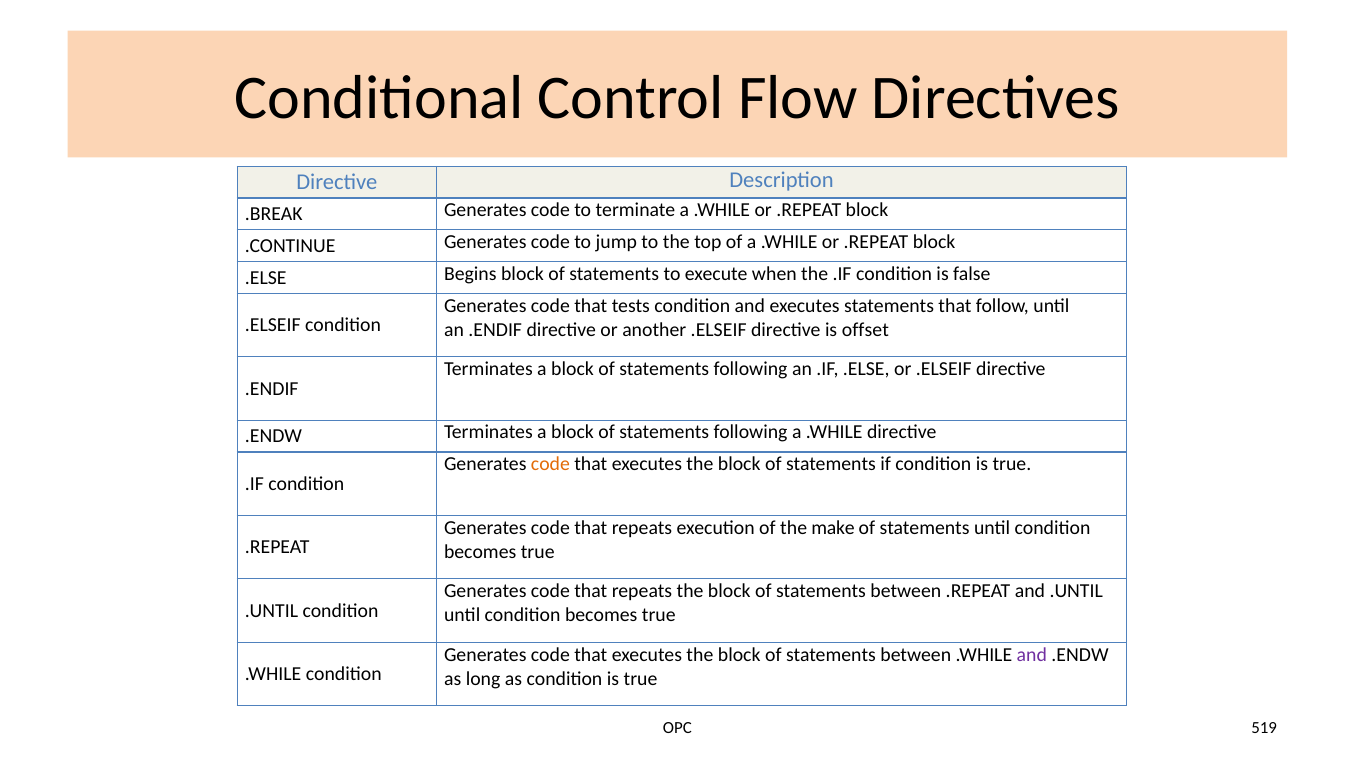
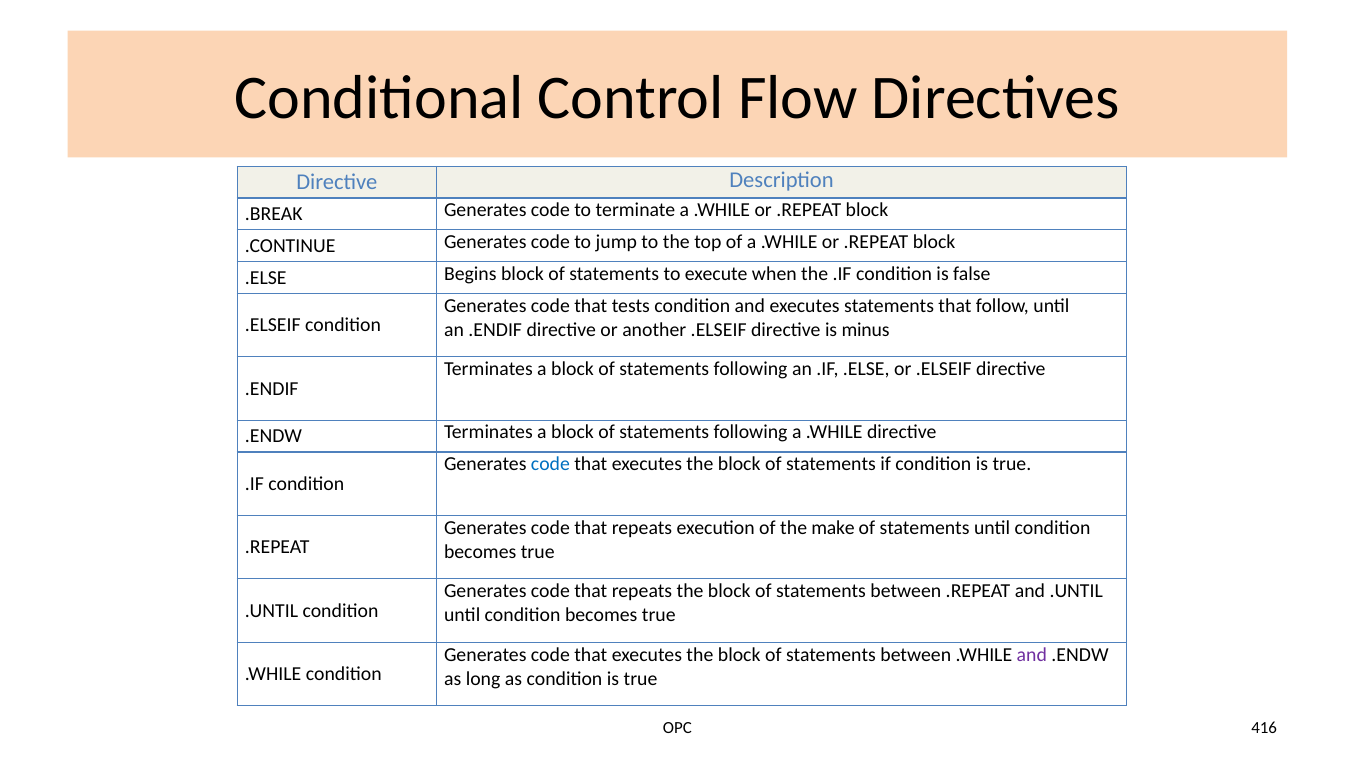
offset: offset -> minus (866, 330)
code colour: orange -> blue (550, 464)
519: 519 -> 416 (1264, 728)
